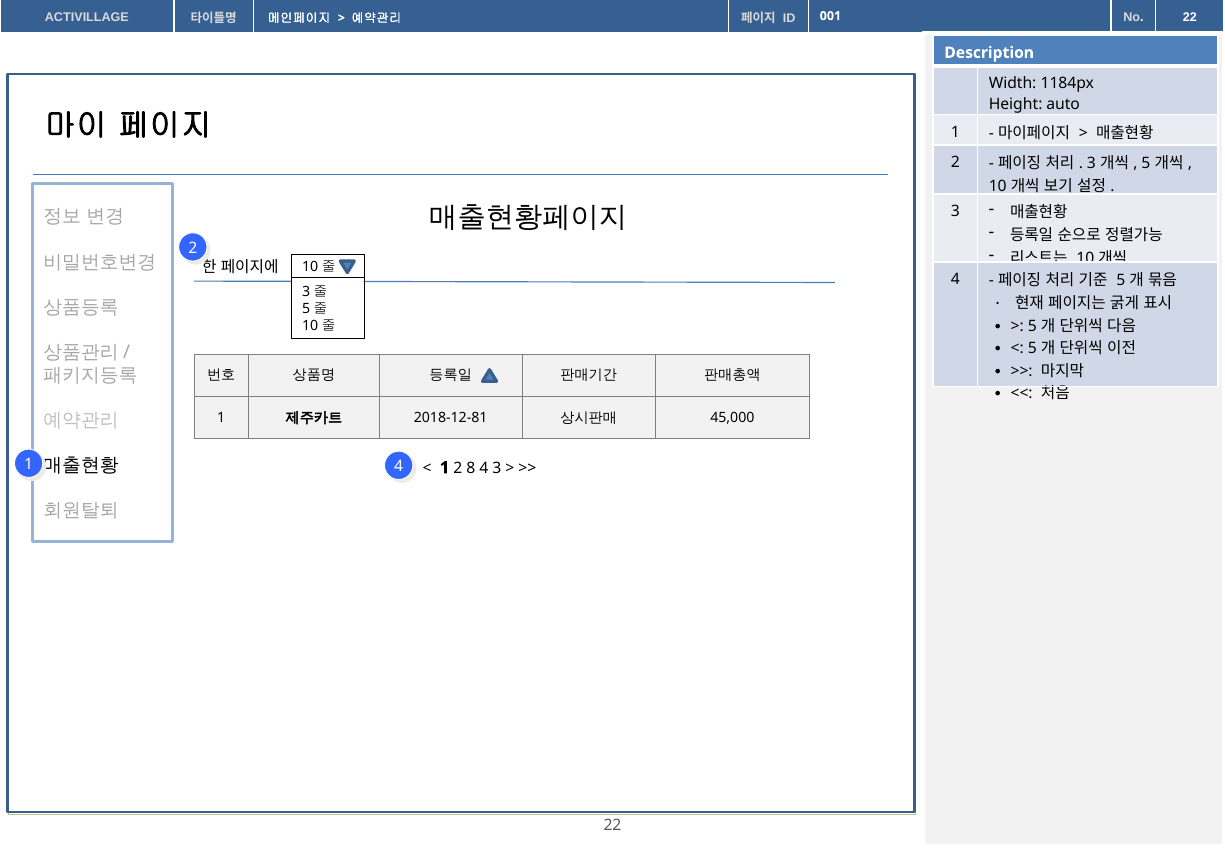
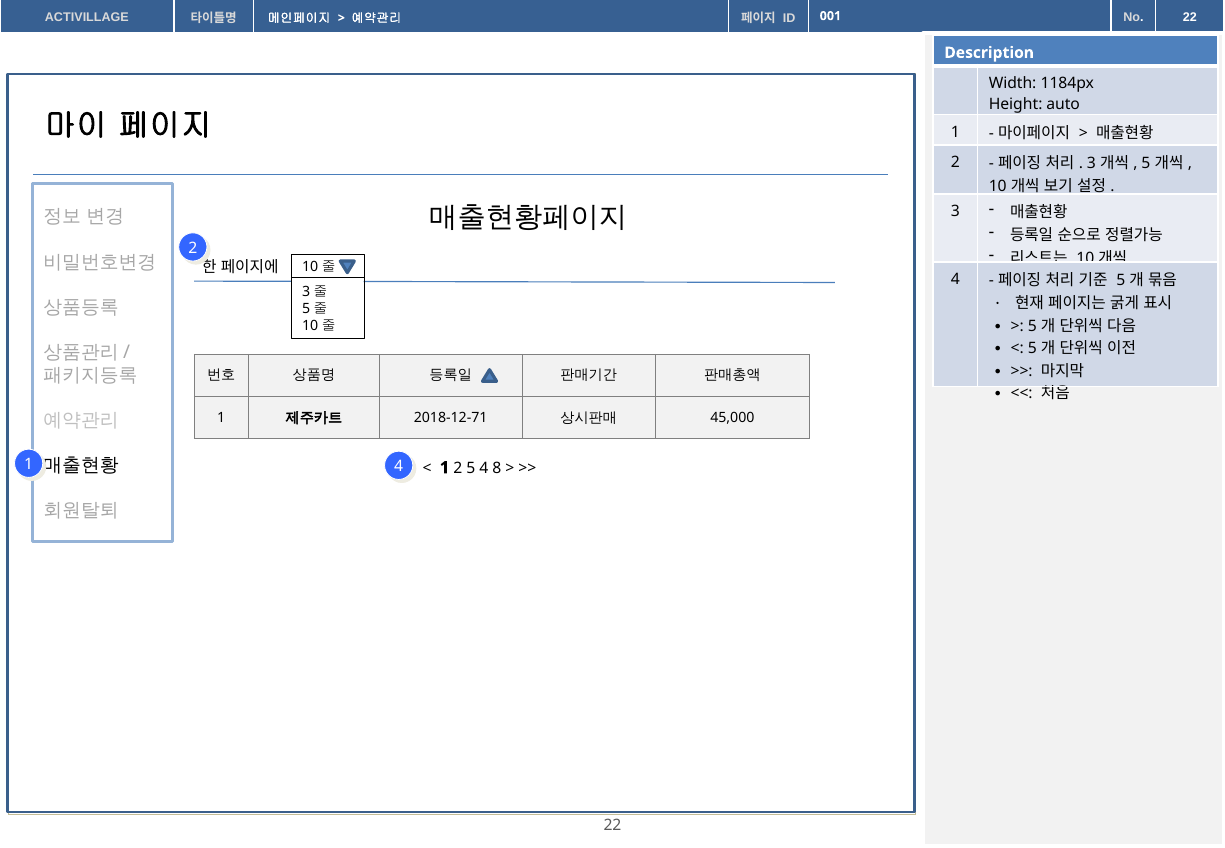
2018-12-81: 2018-12-81 -> 2018-12-71 (451, 418)
2 8: 8 -> 5 (471, 468)
4 3: 3 -> 8 (497, 468)
